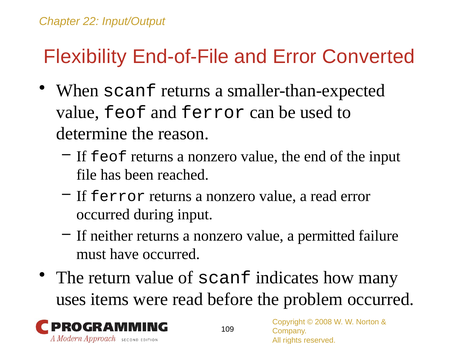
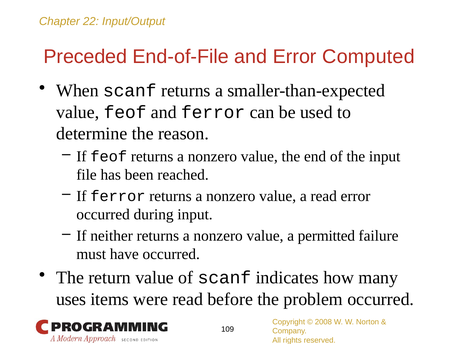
Flexibility: Flexibility -> Preceded (85, 57)
Converted: Converted -> Computed (369, 57)
